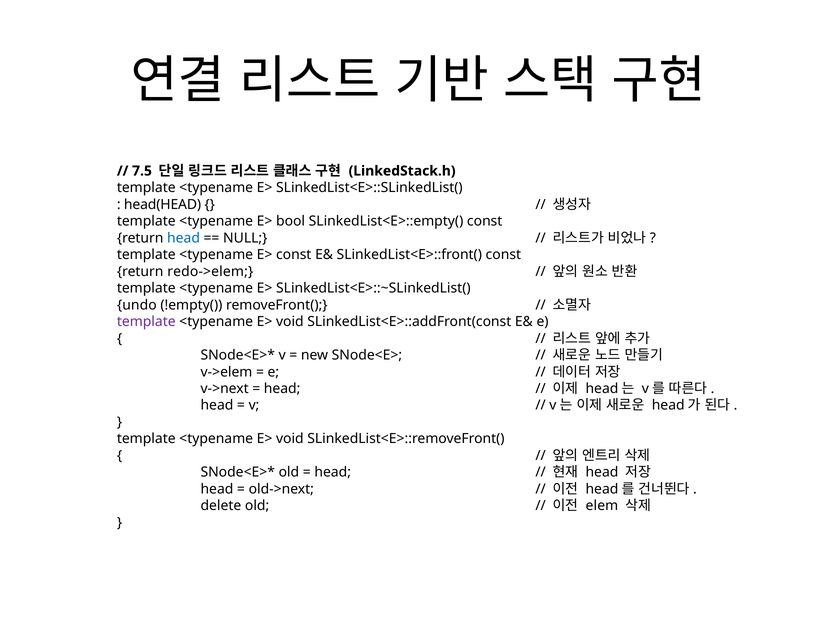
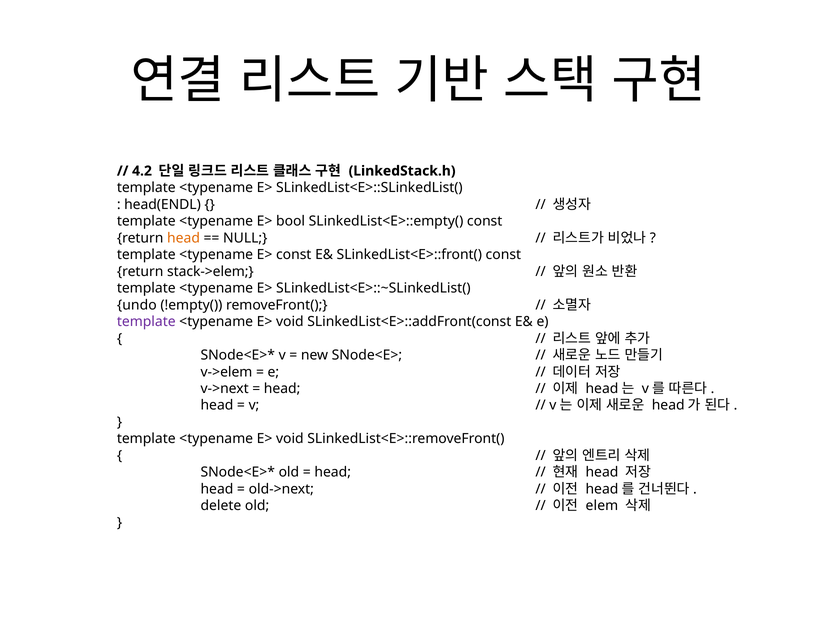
7.5: 7.5 -> 4.2 (142, 171)
head(HEAD: head(HEAD -> head(ENDL (162, 204)
head colour: blue -> orange (184, 238)
redo->elem: redo->elem -> stack->elem (210, 271)
